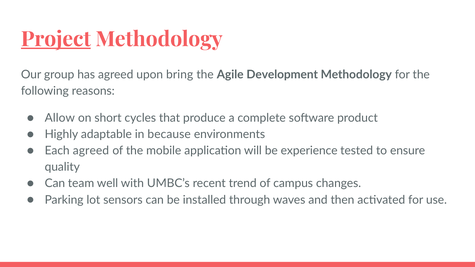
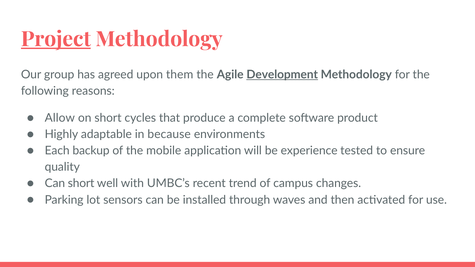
bring: bring -> them (180, 75)
Development underline: none -> present (282, 75)
Each agreed: agreed -> backup (91, 151)
Can team: team -> short (81, 184)
